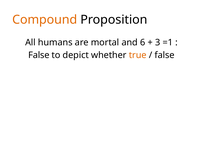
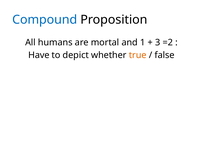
Compound colour: orange -> blue (45, 20)
6: 6 -> 1 (143, 43)
=1: =1 -> =2 (168, 43)
False: False -> Have (39, 55)
